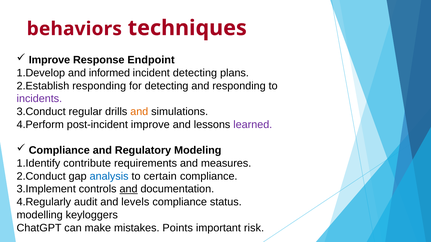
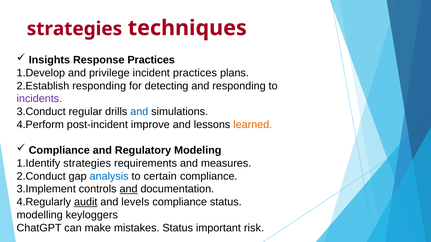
behaviors: behaviors -> strategies (74, 29)
Improve: Improve -> Insights (49, 60)
Response Endpoint: Endpoint -> Practices (151, 60)
informed: informed -> privilege (109, 73)
incident detecting: detecting -> practices (195, 73)
and colour: orange -> blue (139, 112)
learned colour: purple -> orange (253, 125)
contribute: contribute -> strategies (87, 164)
audit underline: none -> present (86, 202)
mistakes Points: Points -> Status (178, 228)
